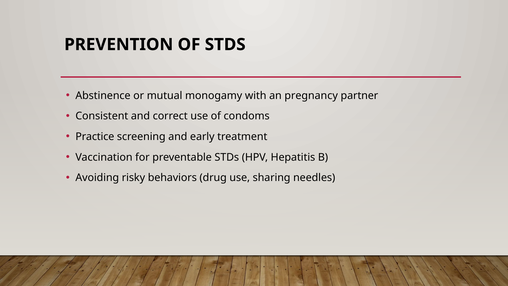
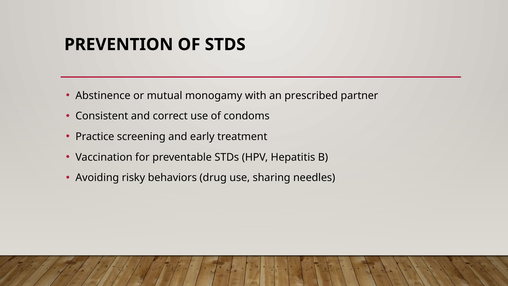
pregnancy: pregnancy -> prescribed (311, 96)
